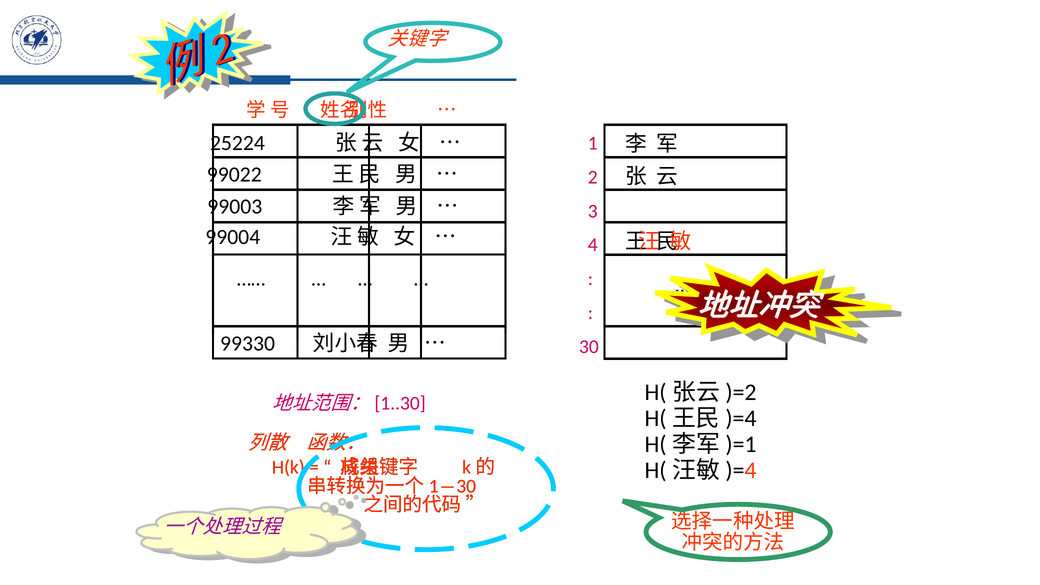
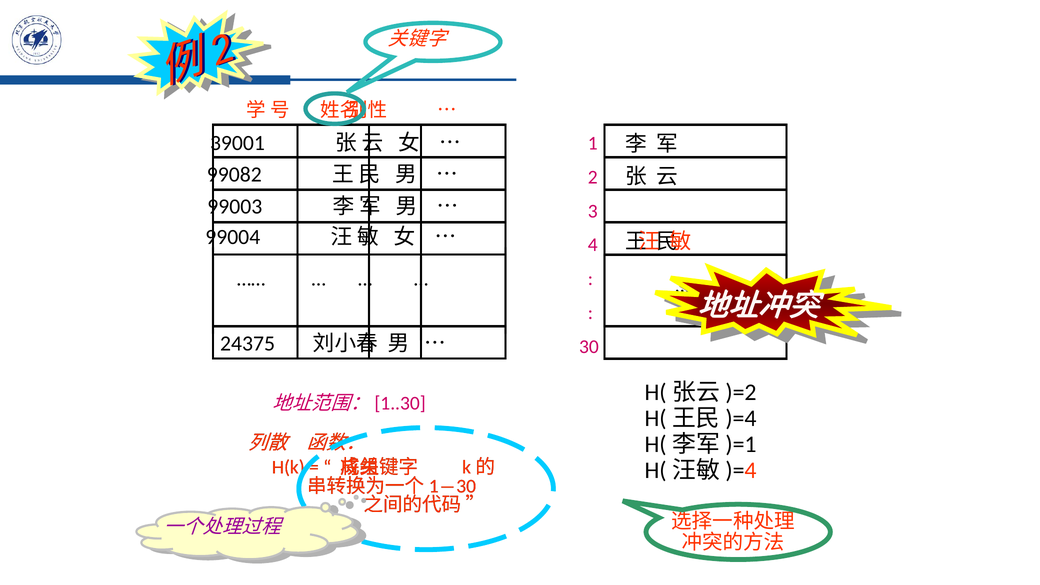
25224: 25224 -> 39001 (237, 143)
99022: 99022 -> 99082 (234, 174)
99330: 99330 -> 24375 (248, 344)
